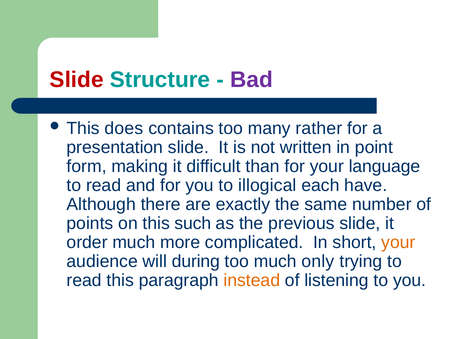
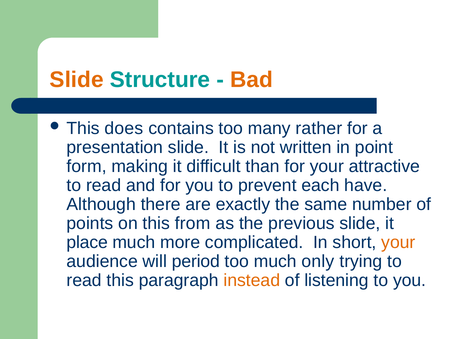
Slide colour: red -> orange (77, 80)
Bad colour: purple -> orange (252, 80)
language: language -> attractive (384, 166)
illogical: illogical -> prevent (267, 185)
such: such -> from (193, 223)
order: order -> place (87, 242)
during: during -> period (196, 261)
